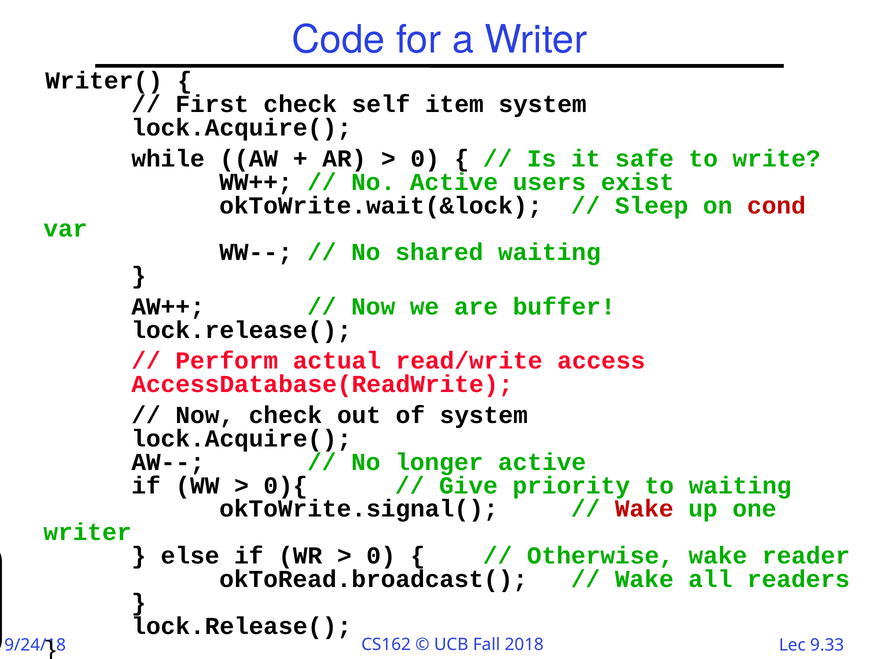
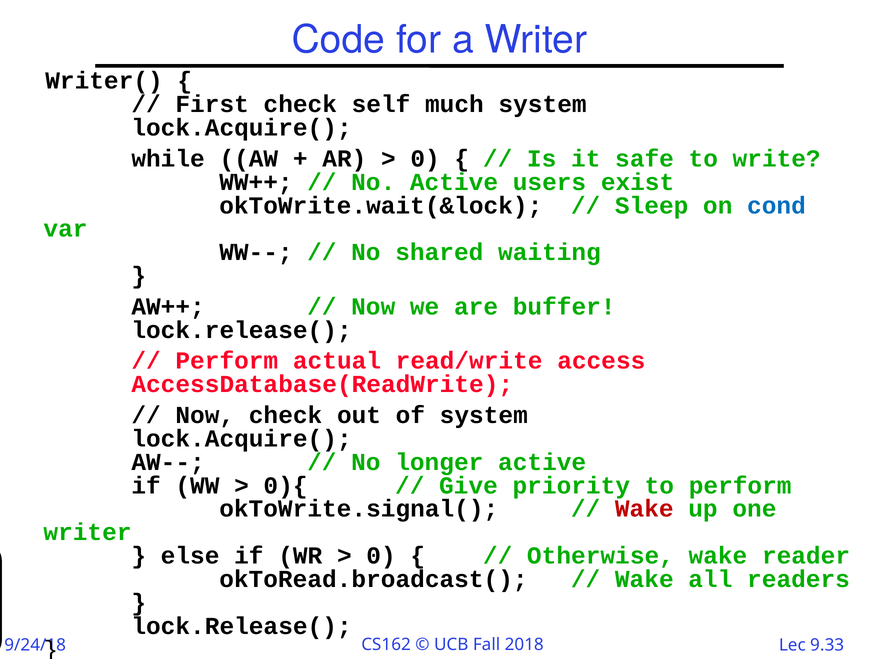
item: item -> much (454, 104)
cond colour: red -> blue (776, 206)
to waiting: waiting -> perform (740, 486)
